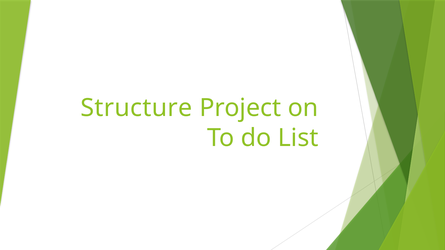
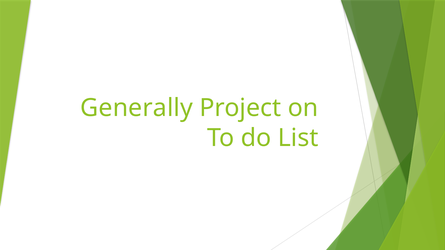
Structure: Structure -> Generally (137, 108)
